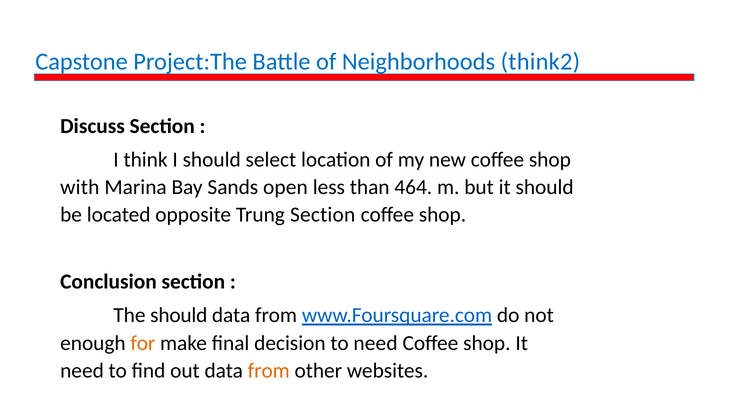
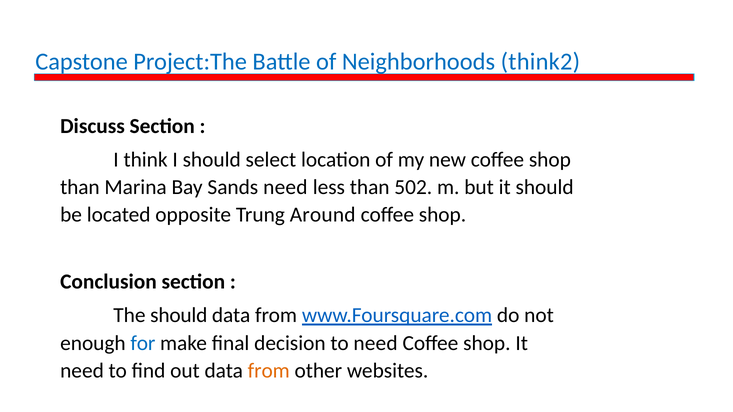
with: with -> than (80, 187)
Sands open: open -> need (285, 187)
464: 464 -> 502 (413, 187)
Trung Section: Section -> Around (323, 215)
for colour: orange -> blue (143, 344)
